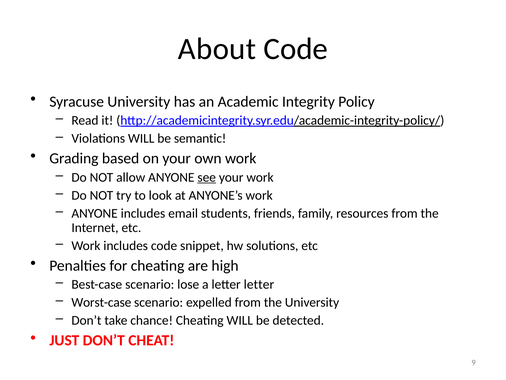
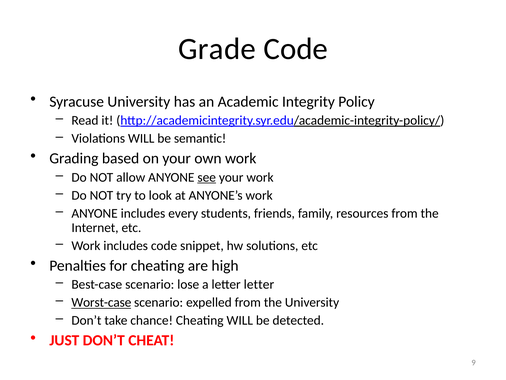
About: About -> Grade (217, 49)
email: email -> every (183, 213)
Worst-case underline: none -> present (101, 302)
